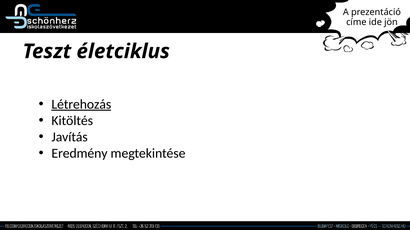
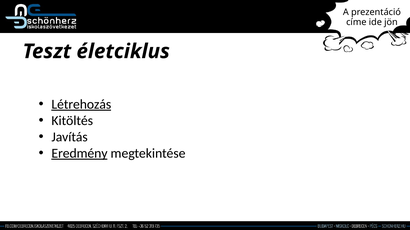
Eredmény underline: none -> present (80, 154)
